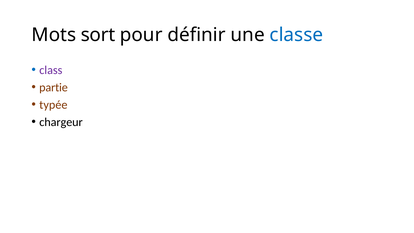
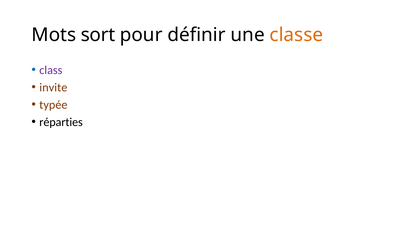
classe colour: blue -> orange (296, 35)
partie: partie -> invite (53, 87)
chargeur: chargeur -> réparties (61, 122)
